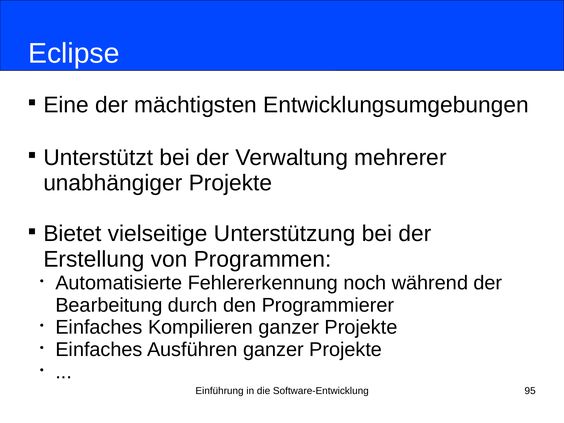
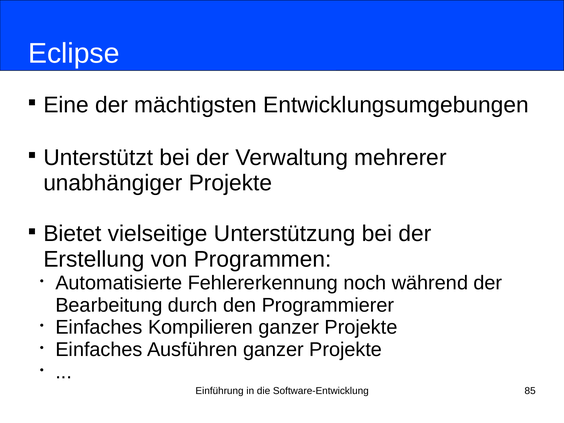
95: 95 -> 85 (530, 391)
